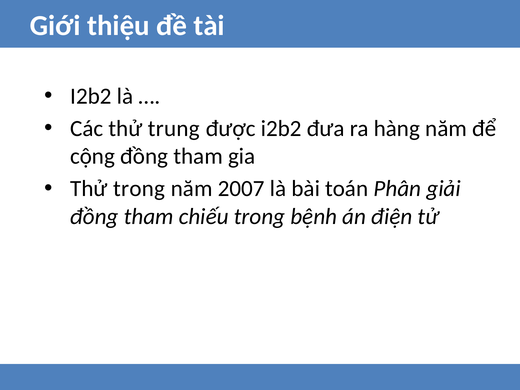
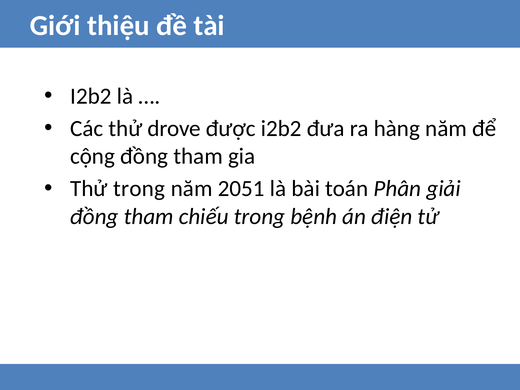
trung: trung -> drove (174, 128)
2007: 2007 -> 2051 (241, 189)
